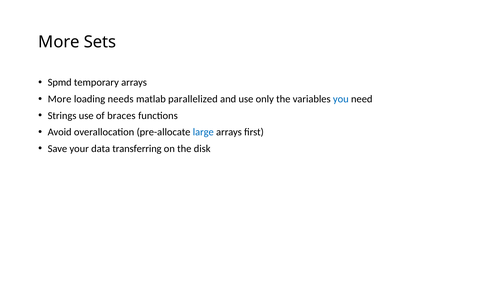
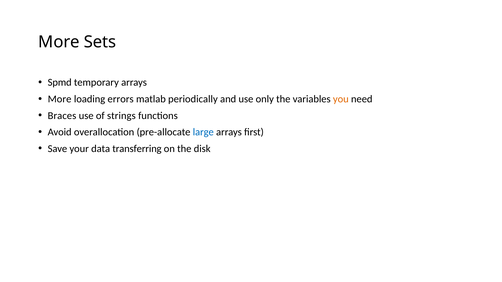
needs: needs -> errors (121, 99)
parallelized: parallelized -> periodically (193, 99)
you colour: blue -> orange (341, 99)
Strings: Strings -> Braces (62, 116)
braces: braces -> strings (121, 116)
